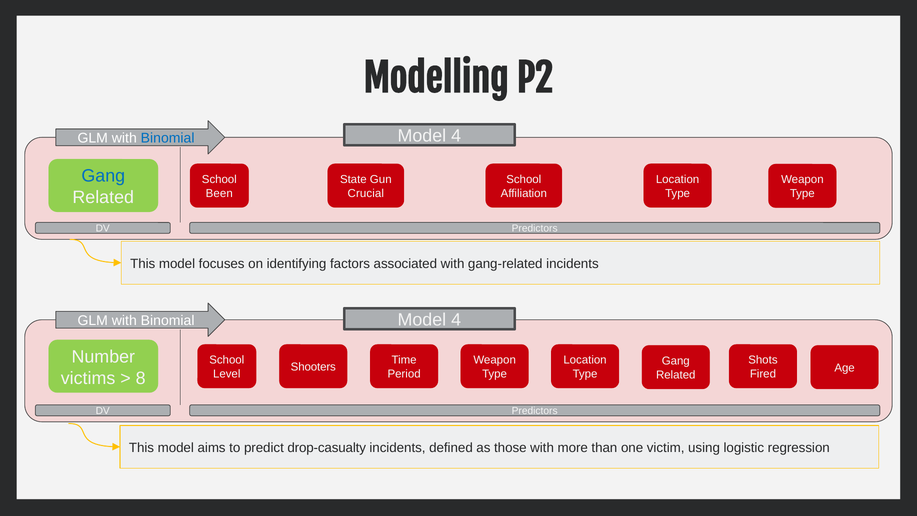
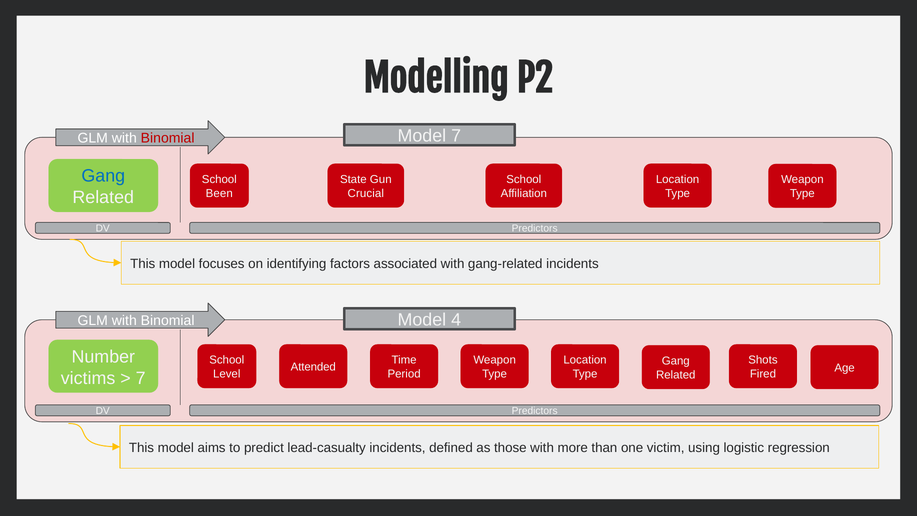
4: 4 -> 7 (456, 136)
Binomial colour: blue -> red (168, 138)
Shooters: Shooters -> Attended (313, 367)
8: 8 -> 7 (141, 378)
drop-casualty: drop-casualty -> lead-casualty (327, 448)
